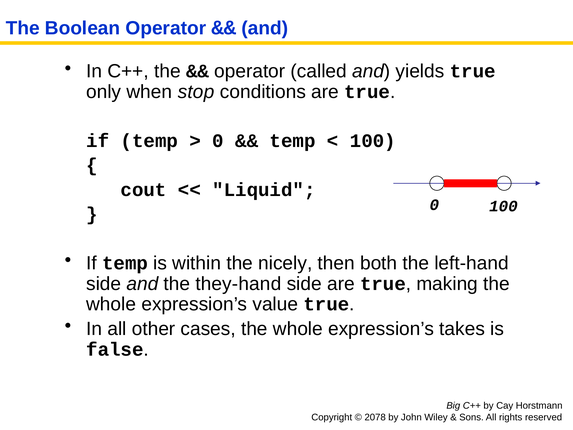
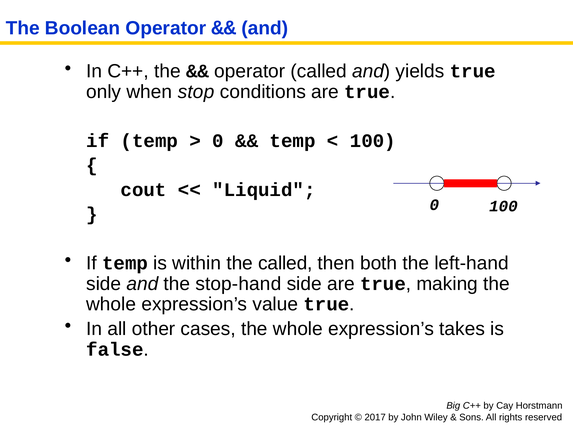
the nicely: nicely -> called (285, 263)
they-hand: they-hand -> stop-hand (238, 284)
2078: 2078 -> 2017 (375, 417)
